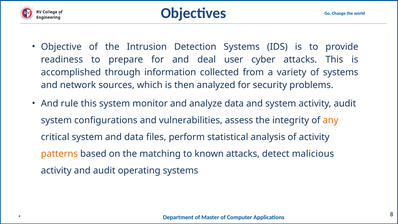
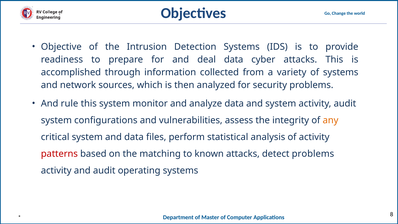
deal user: user -> data (234, 59)
patterns colour: orange -> red (59, 154)
detect malicious: malicious -> problems (313, 154)
